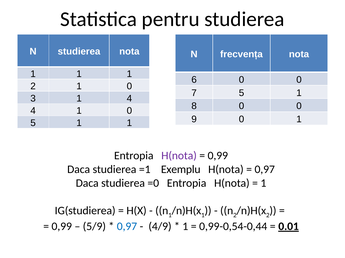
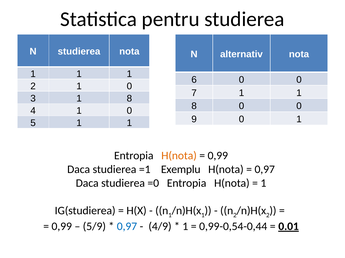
frecvența: frecvența -> alternativ (241, 54)
7 5: 5 -> 1 (242, 93)
3 1 4: 4 -> 8 (129, 99)
H(nota colour: purple -> orange (179, 156)
